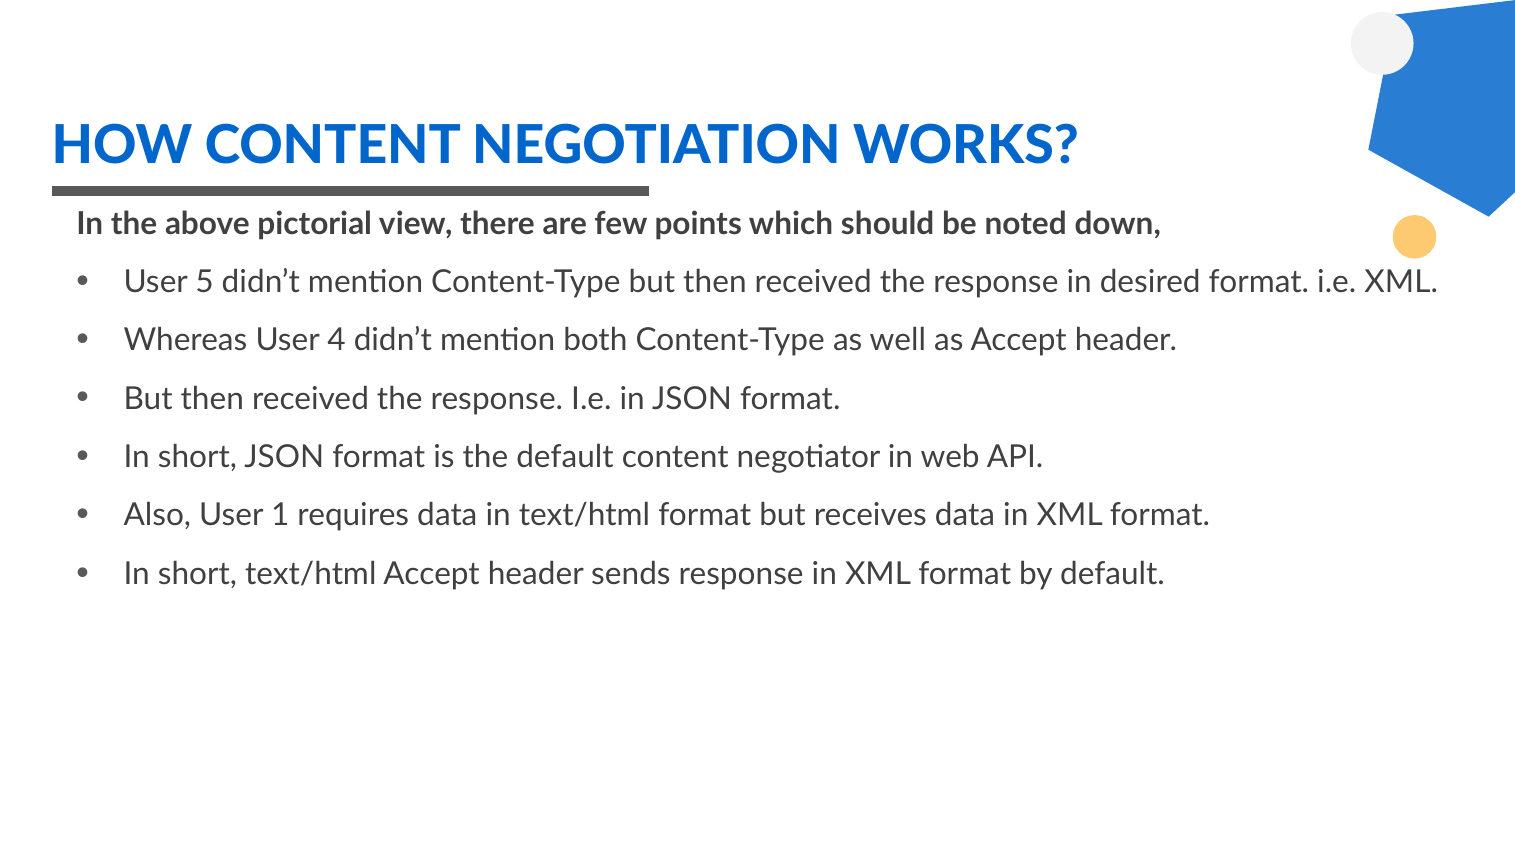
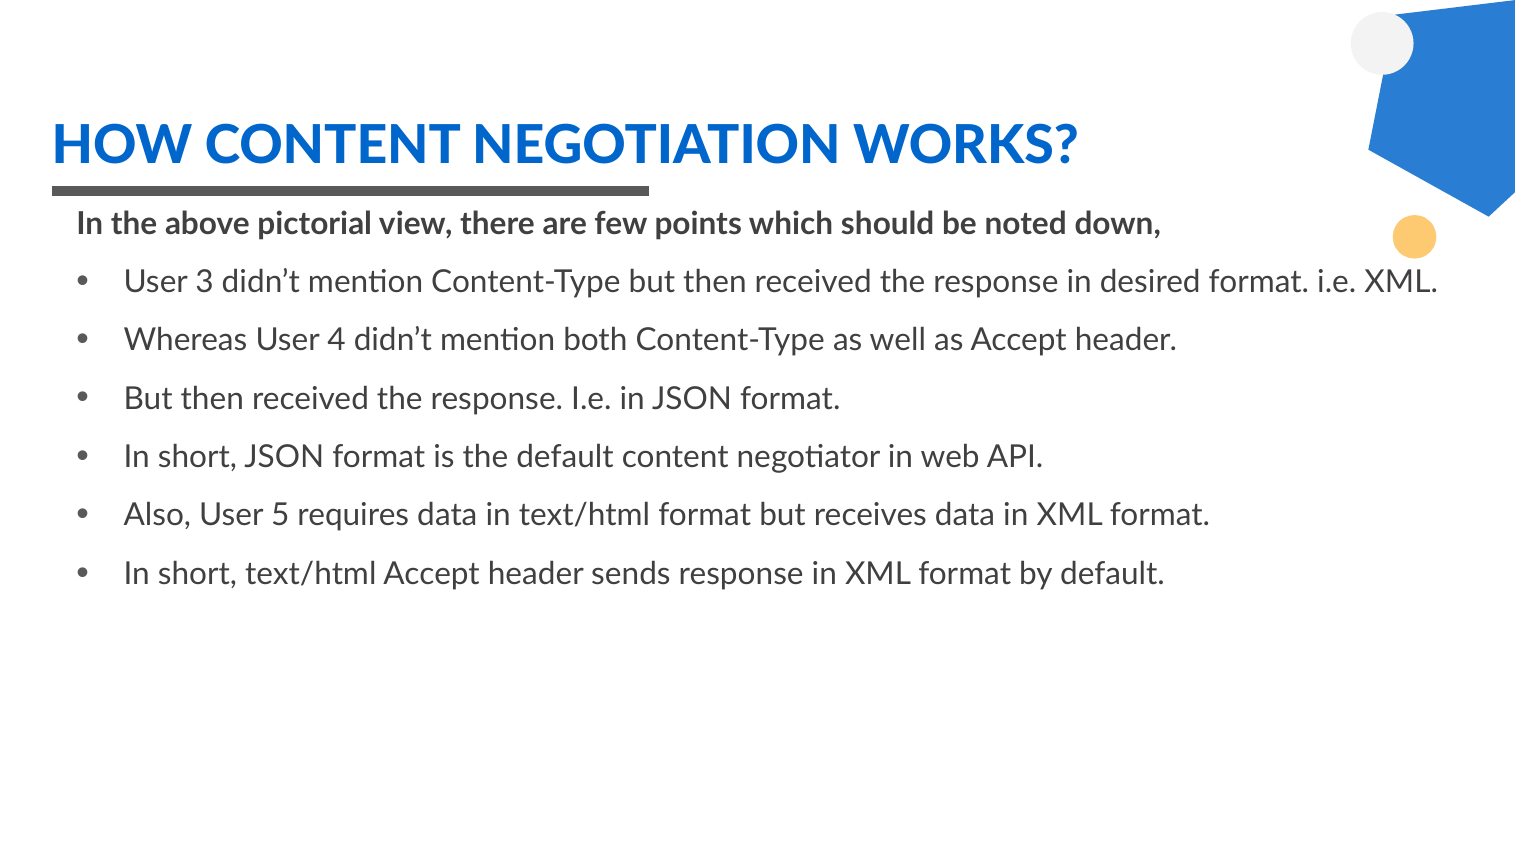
5: 5 -> 3 (205, 282)
1: 1 -> 5 (280, 516)
